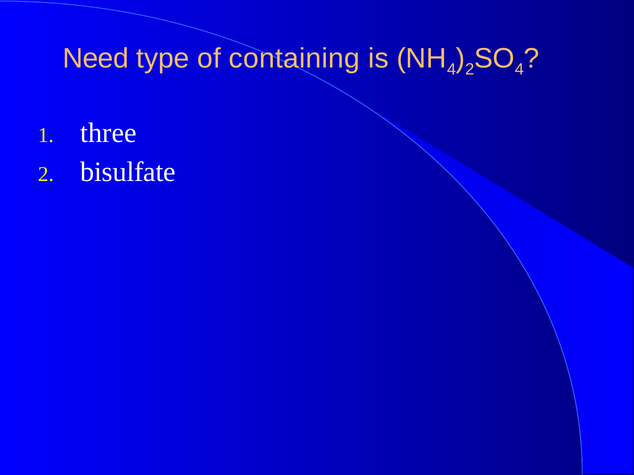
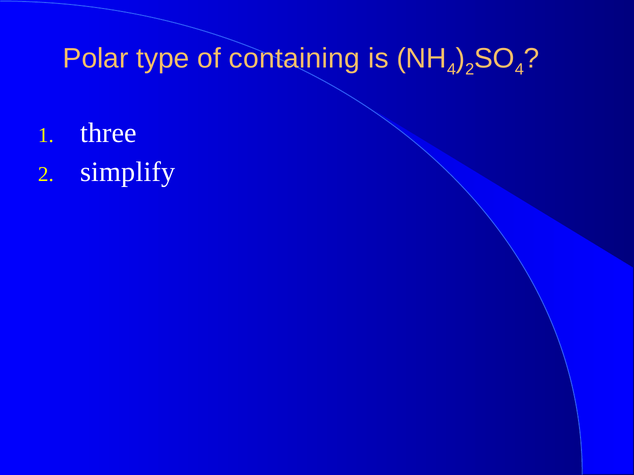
Need: Need -> Polar (96, 58)
bisulfate: bisulfate -> simplify (128, 172)
